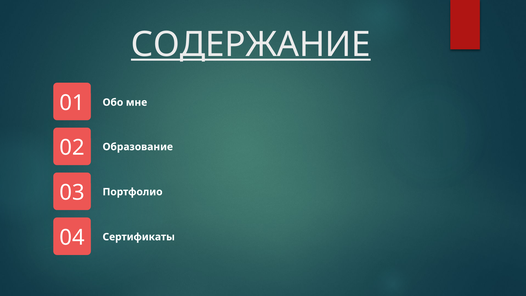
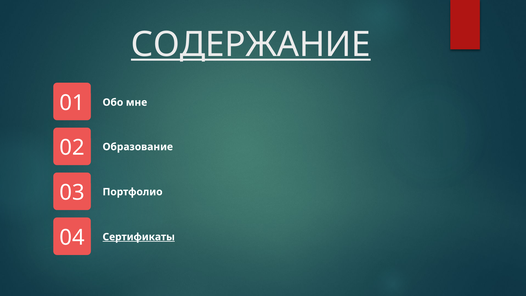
Сертификаты underline: none -> present (139, 237)
